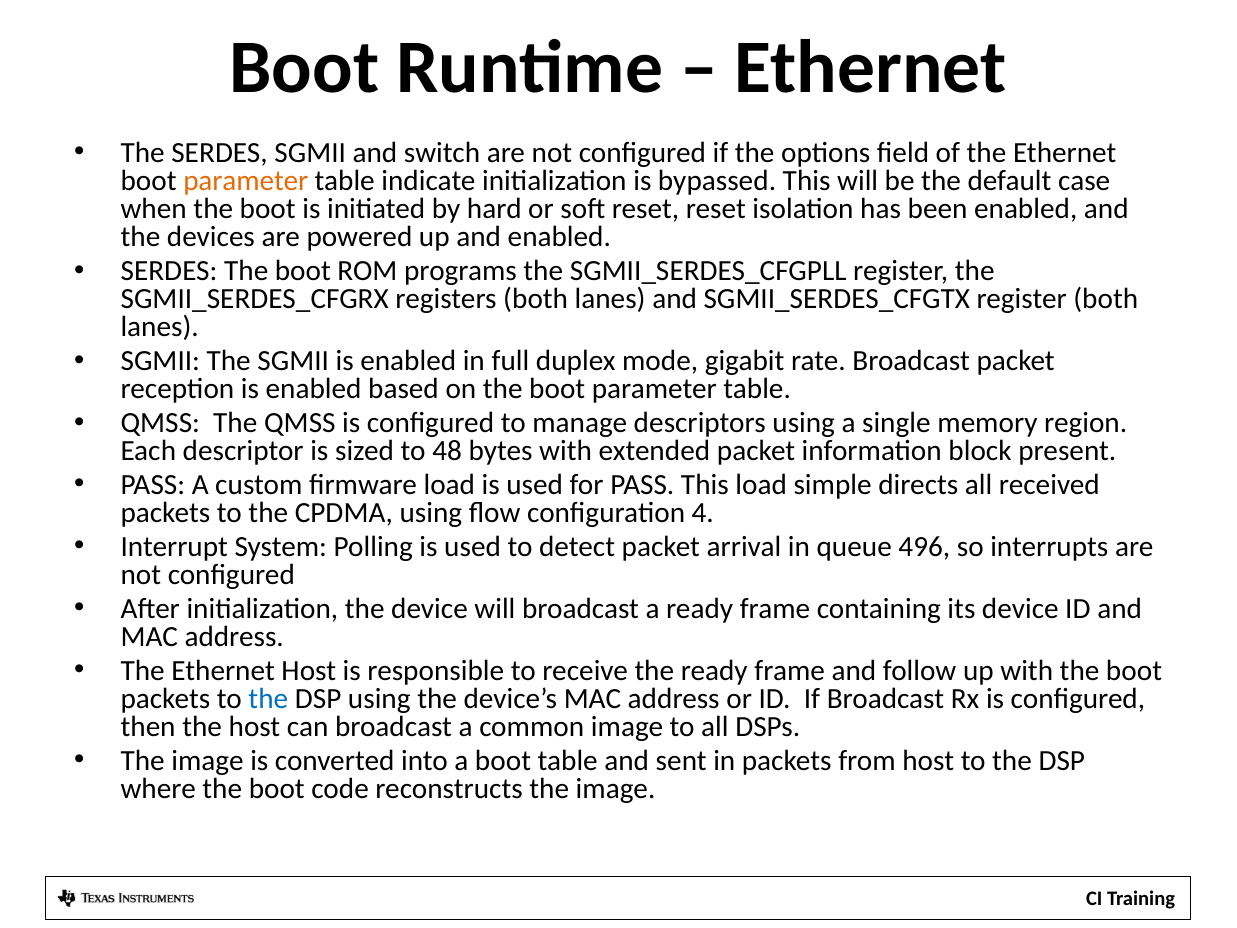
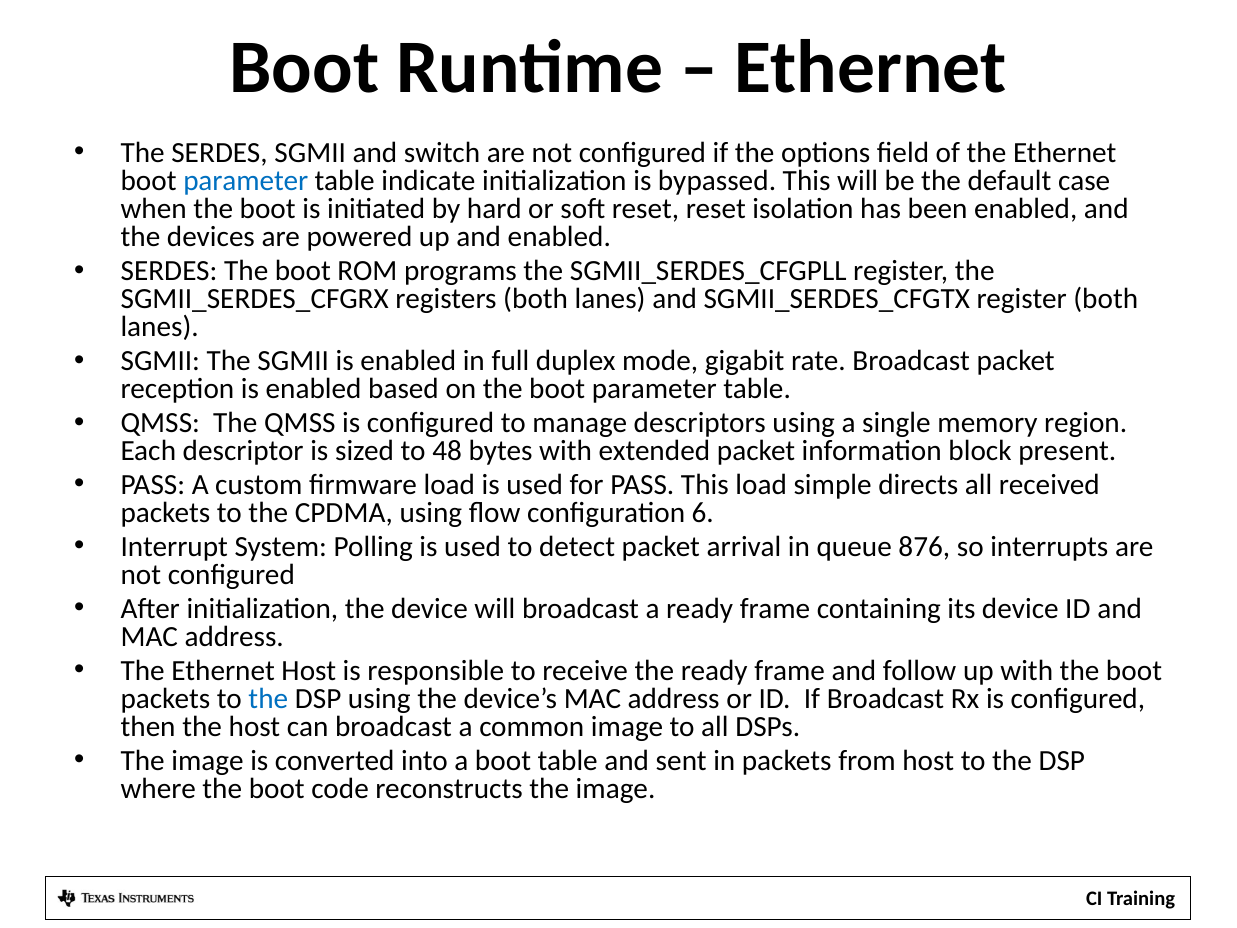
parameter colour: orange -> blue (246, 181)
4: 4 -> 6 (703, 513)
496: 496 -> 876 (924, 547)
